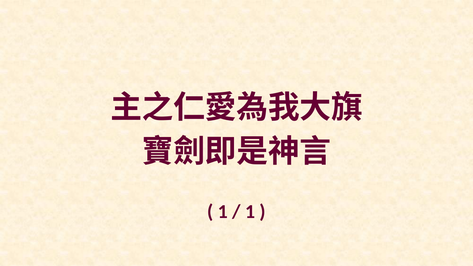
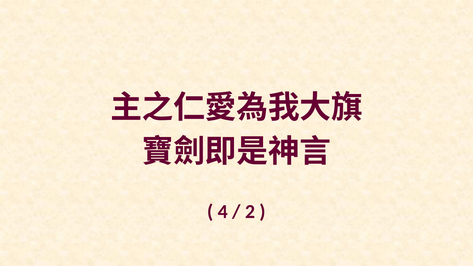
1: 1 -> 4 (223, 212)
1: 1 -> 2 (250, 212)
